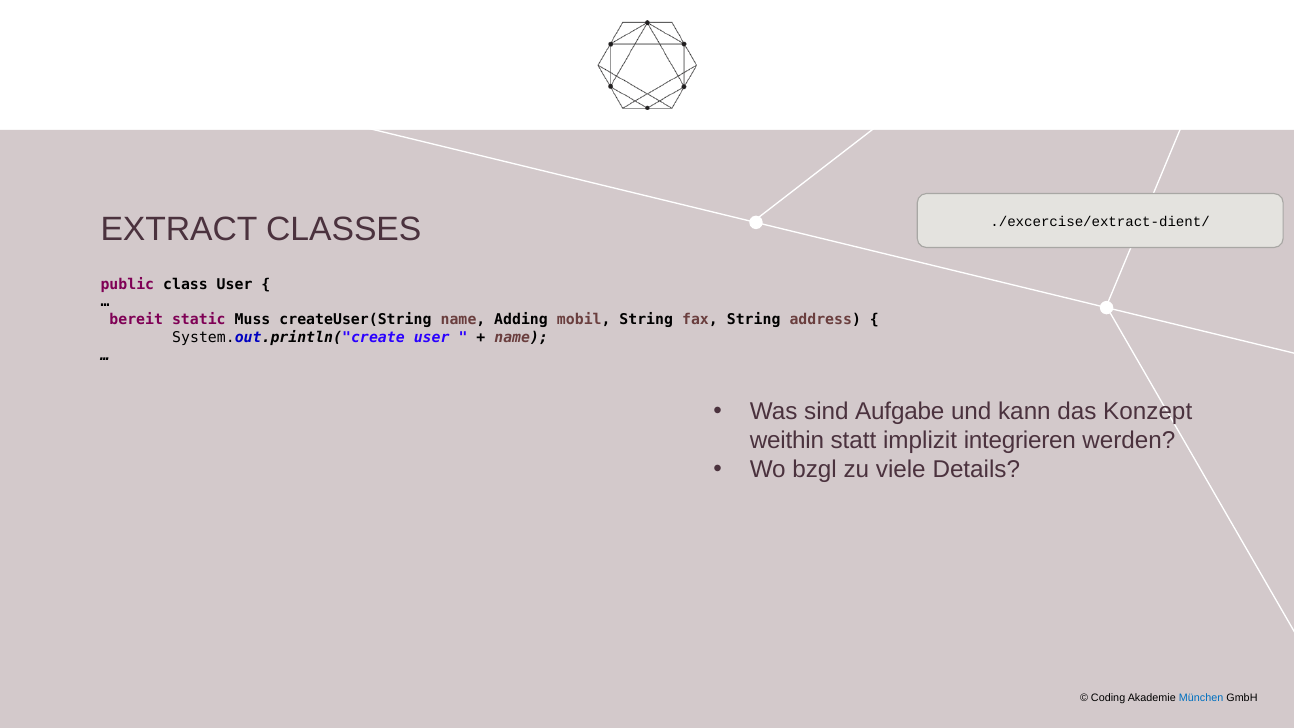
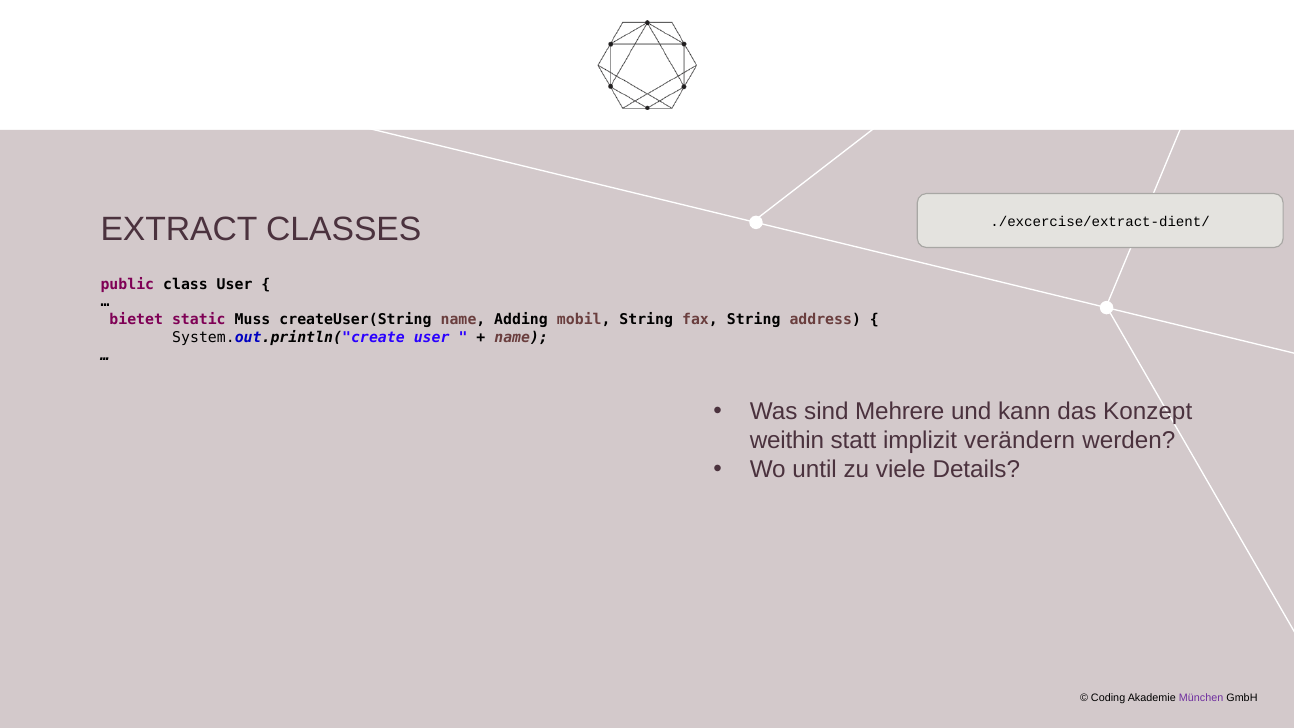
bereit: bereit -> bietet (136, 320)
Aufgabe: Aufgabe -> Mehrere (900, 412)
integrieren: integrieren -> verändern (1020, 441)
bzgl: bzgl -> until (815, 470)
München colour: blue -> purple (1201, 698)
